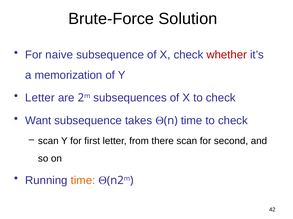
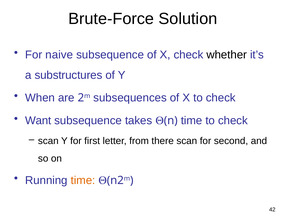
whether colour: red -> black (227, 55)
memorization: memorization -> substructures (68, 75)
Letter: Letter -> When (40, 98)
